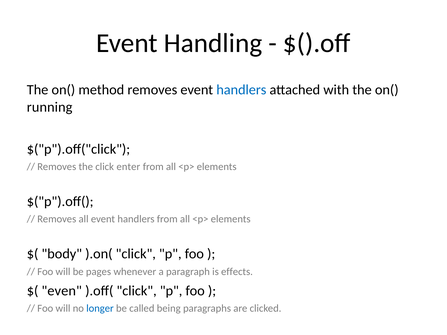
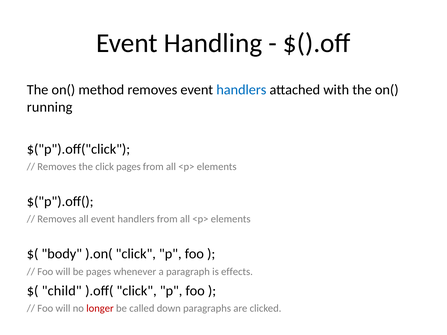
click enter: enter -> pages (128, 167)
even: even -> child (62, 291)
longer colour: blue -> red (100, 308)
being: being -> down (169, 308)
